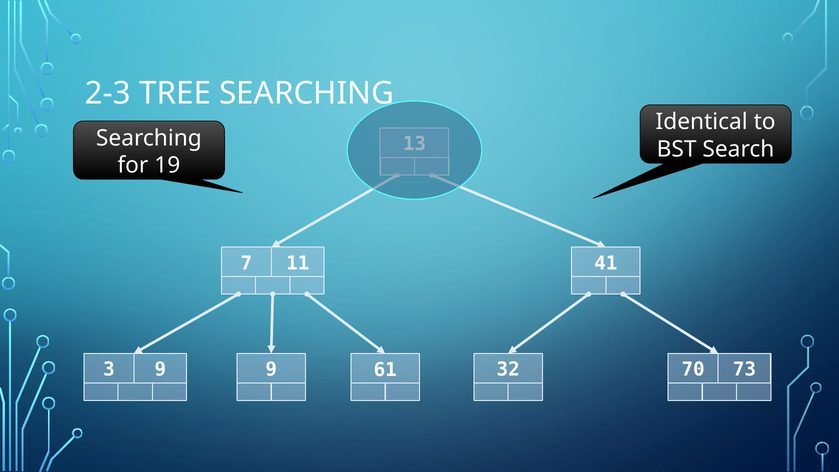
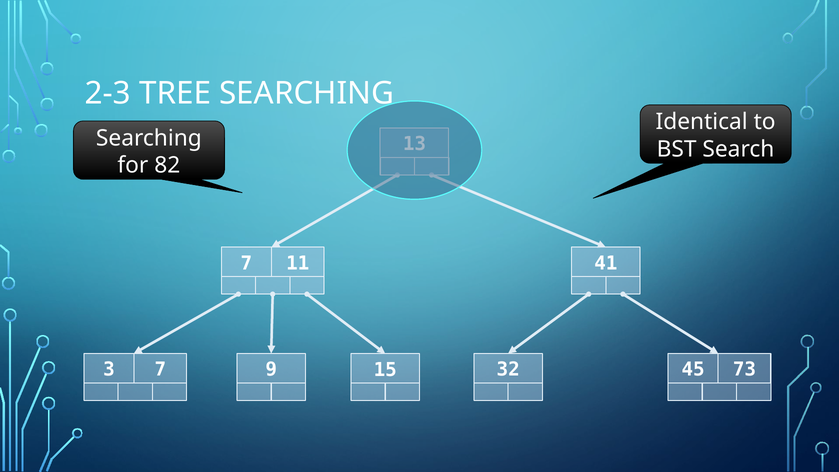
19: 19 -> 82 (167, 165)
3 9: 9 -> 7 (160, 369)
61: 61 -> 15 (385, 370)
70: 70 -> 45 (693, 369)
